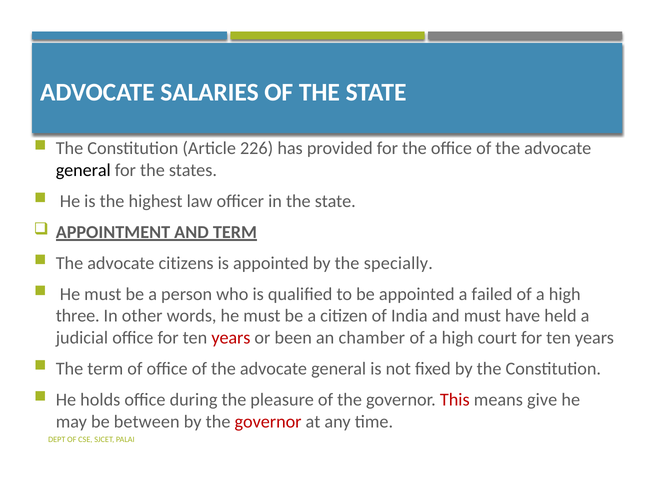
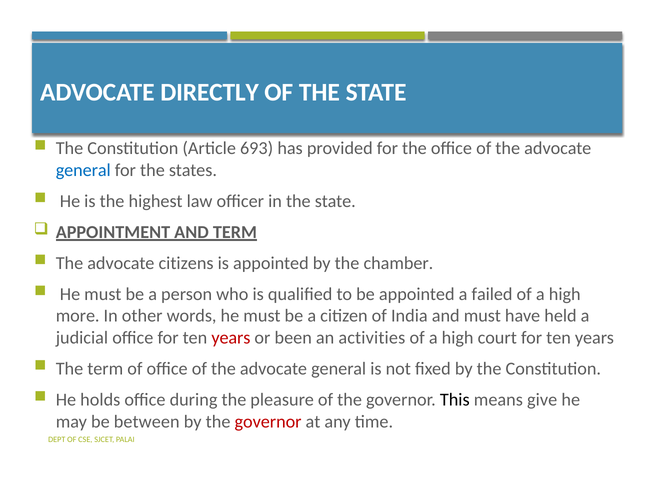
SALARIES: SALARIES -> DIRECTLY (210, 92)
226: 226 -> 693 (257, 148)
general colour: black -> blue (83, 170)
specially: specially -> chamber (398, 263)
three: three -> more (78, 316)
chamber: chamber -> activities (372, 338)
This colour: red -> black (455, 400)
